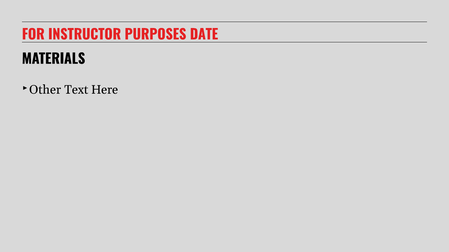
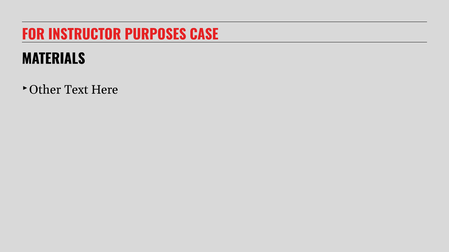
DATE: DATE -> CASE (204, 35)
